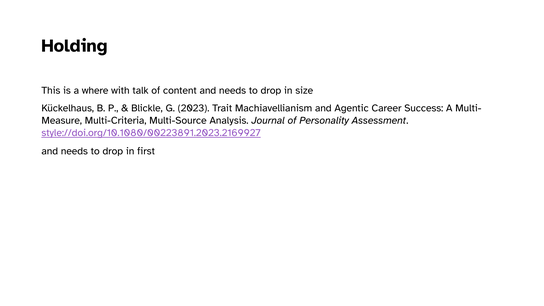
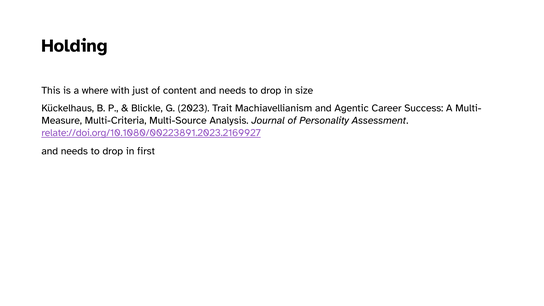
talk: talk -> just (141, 90)
style://doi.org/10.1080/00223891.2023.2169927: style://doi.org/10.1080/00223891.2023.2169927 -> relate://doi.org/10.1080/00223891.2023.2169927 (151, 133)
